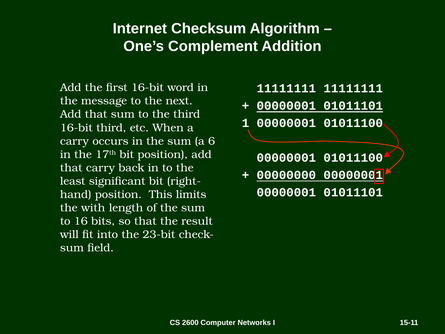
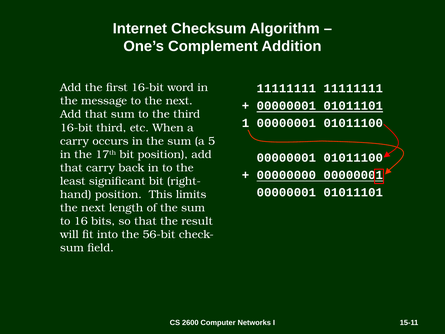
6: 6 -> 5 (212, 141)
with: with -> next (93, 208)
23-bit: 23-bit -> 56-bit (159, 234)
